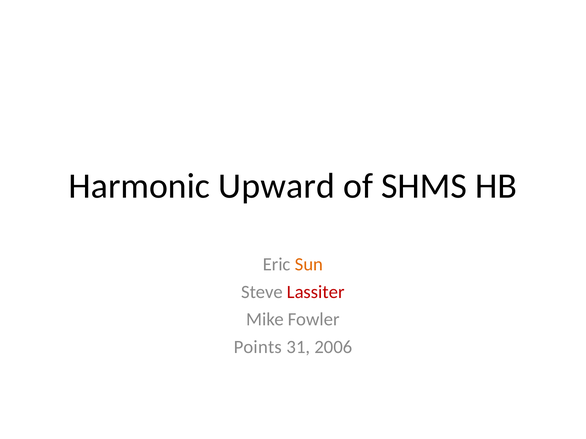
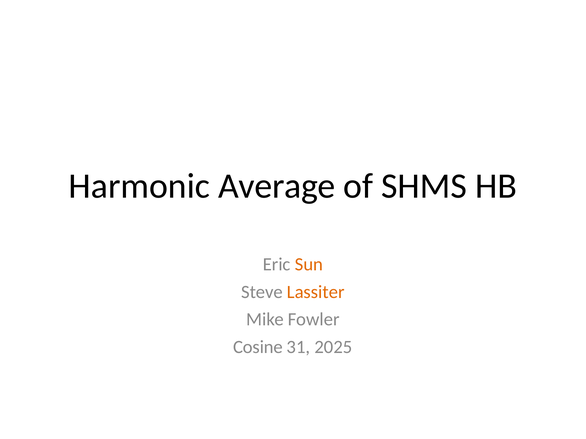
Upward: Upward -> Average (277, 186)
Lassiter colour: red -> orange (316, 292)
Points: Points -> Cosine (258, 348)
2006: 2006 -> 2025 (333, 348)
